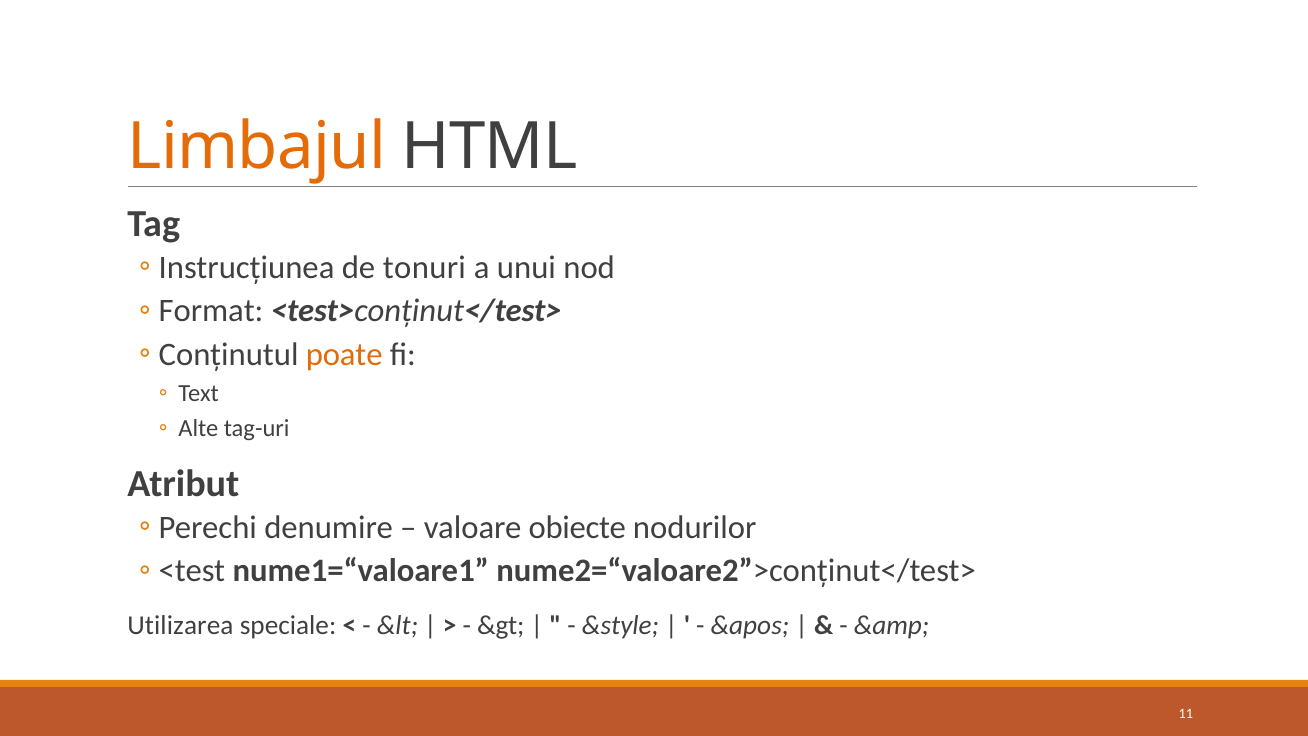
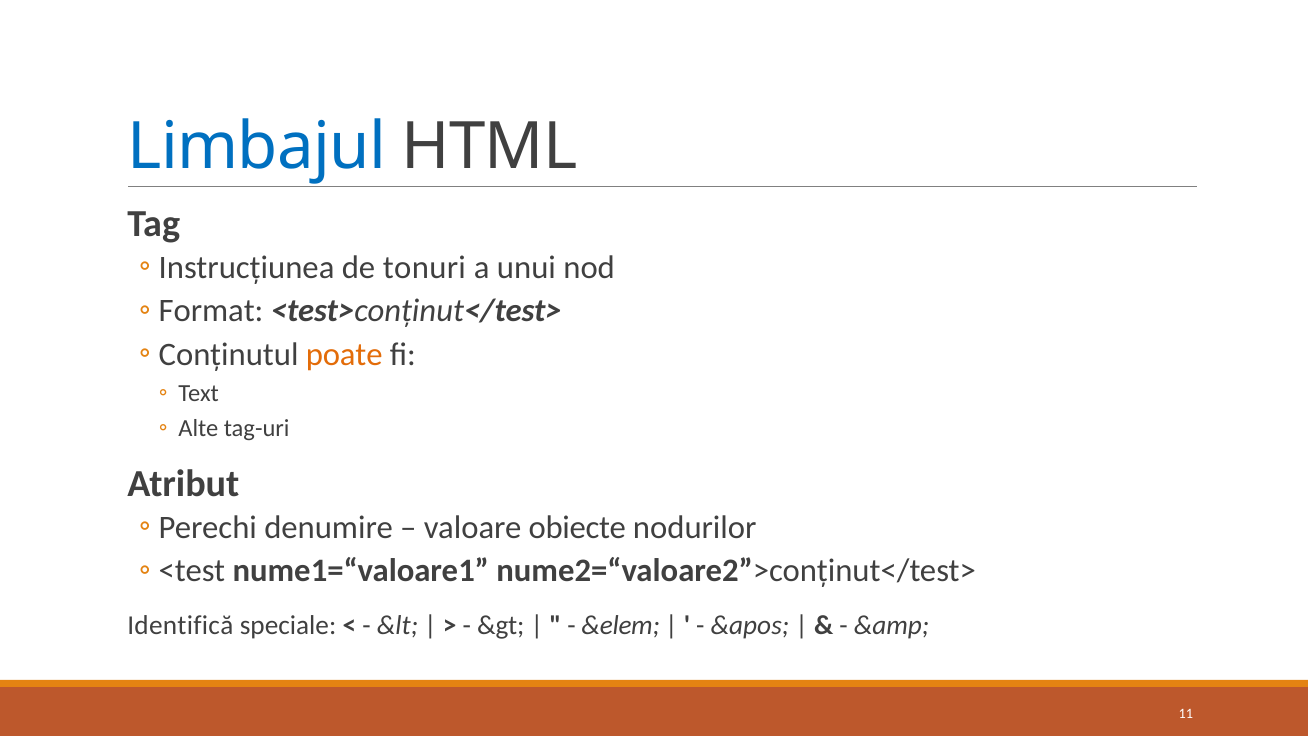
Limbajul colour: orange -> blue (257, 146)
Utilizarea: Utilizarea -> Identifică (180, 625)
&style: &style -> &elem (621, 625)
